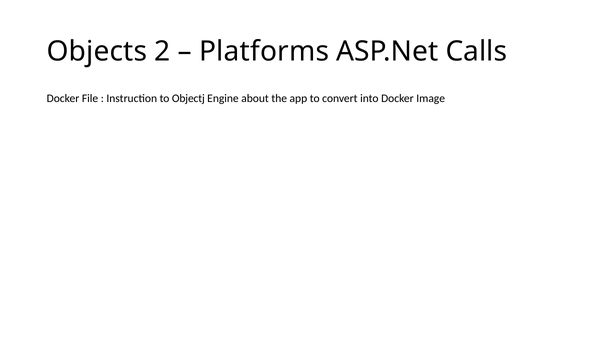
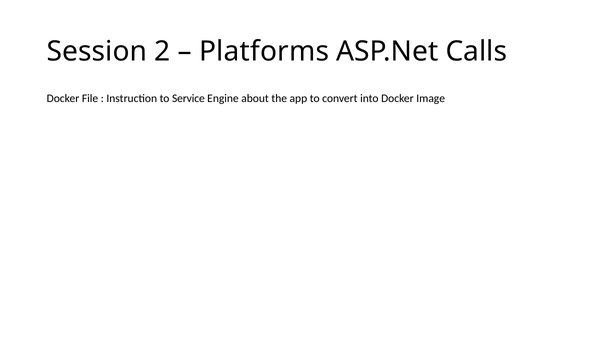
Objects: Objects -> Session (97, 52)
Objectj: Objectj -> Service (188, 99)
